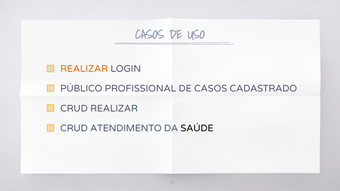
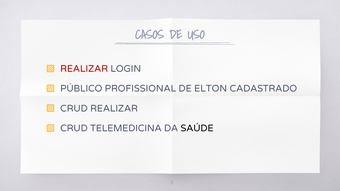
REALIZAR colour: orange -> red (84, 69)
DE CASOS: CASOS -> ELTON (211, 89)
ATENDIMENTO: ATENDIMENTO -> TELEMEDICINA (126, 128)
